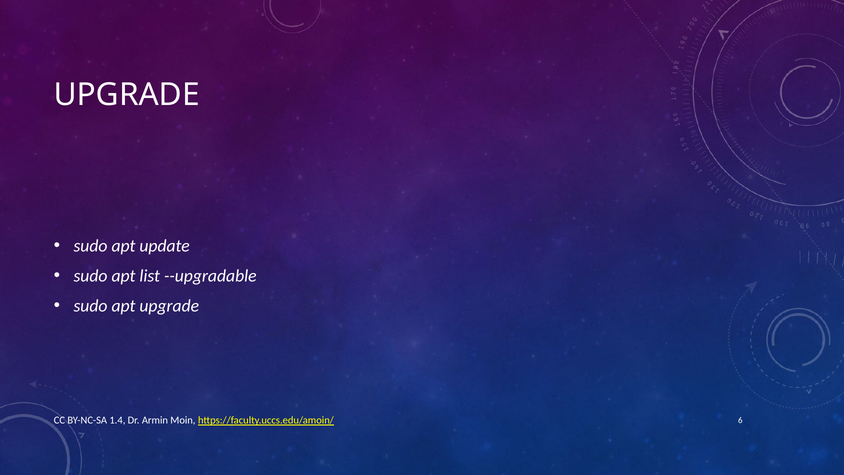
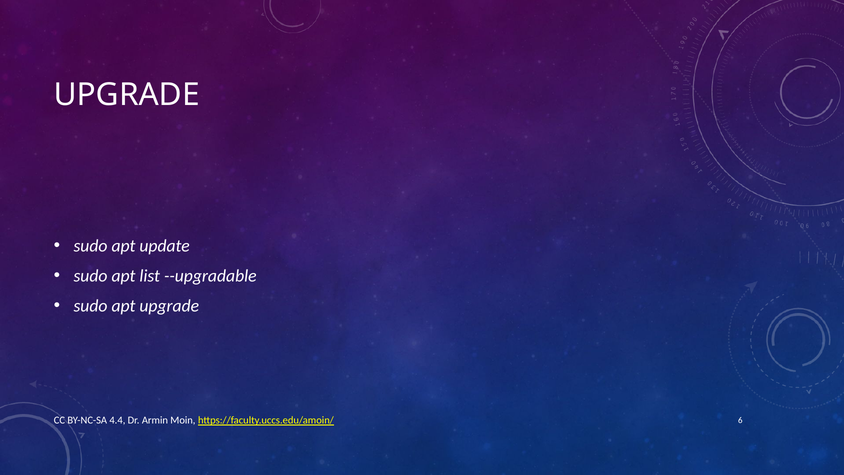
1.4: 1.4 -> 4.4 (117, 420)
